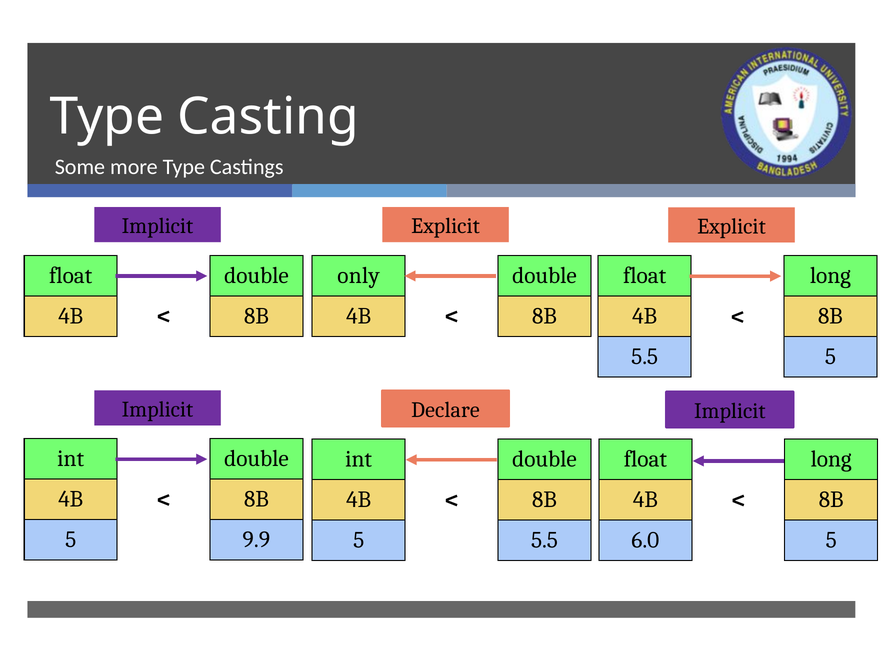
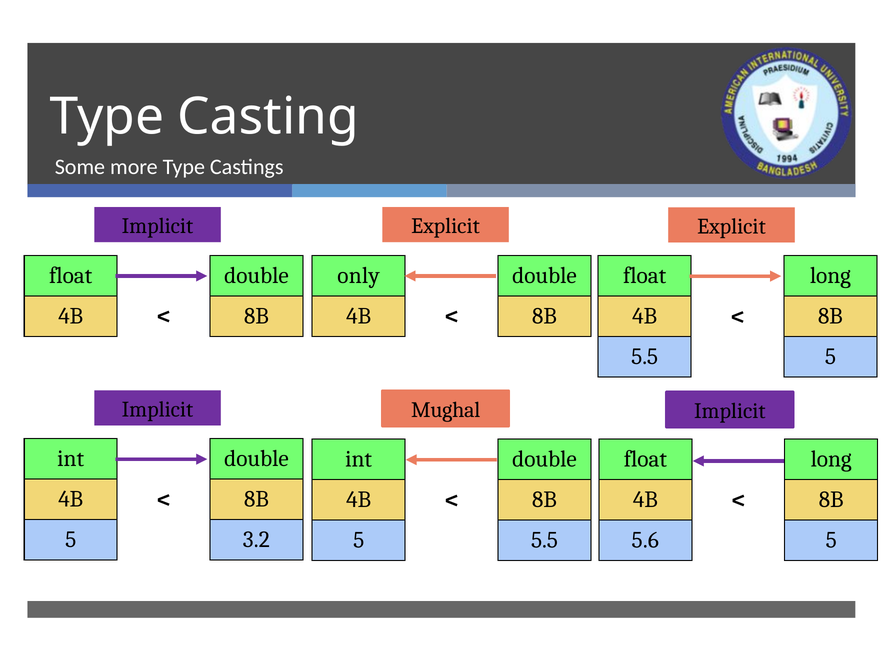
Declare: Declare -> Mughal (446, 410)
9.9: 9.9 -> 3.2 (256, 540)
6.0: 6.0 -> 5.6 (645, 540)
